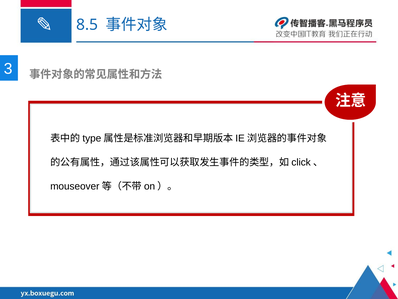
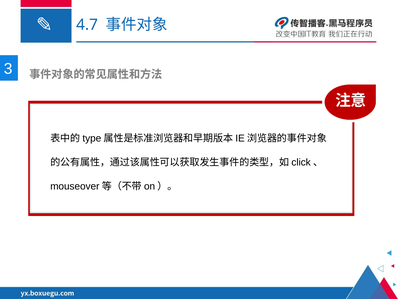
8.5: 8.5 -> 4.7 (87, 25)
